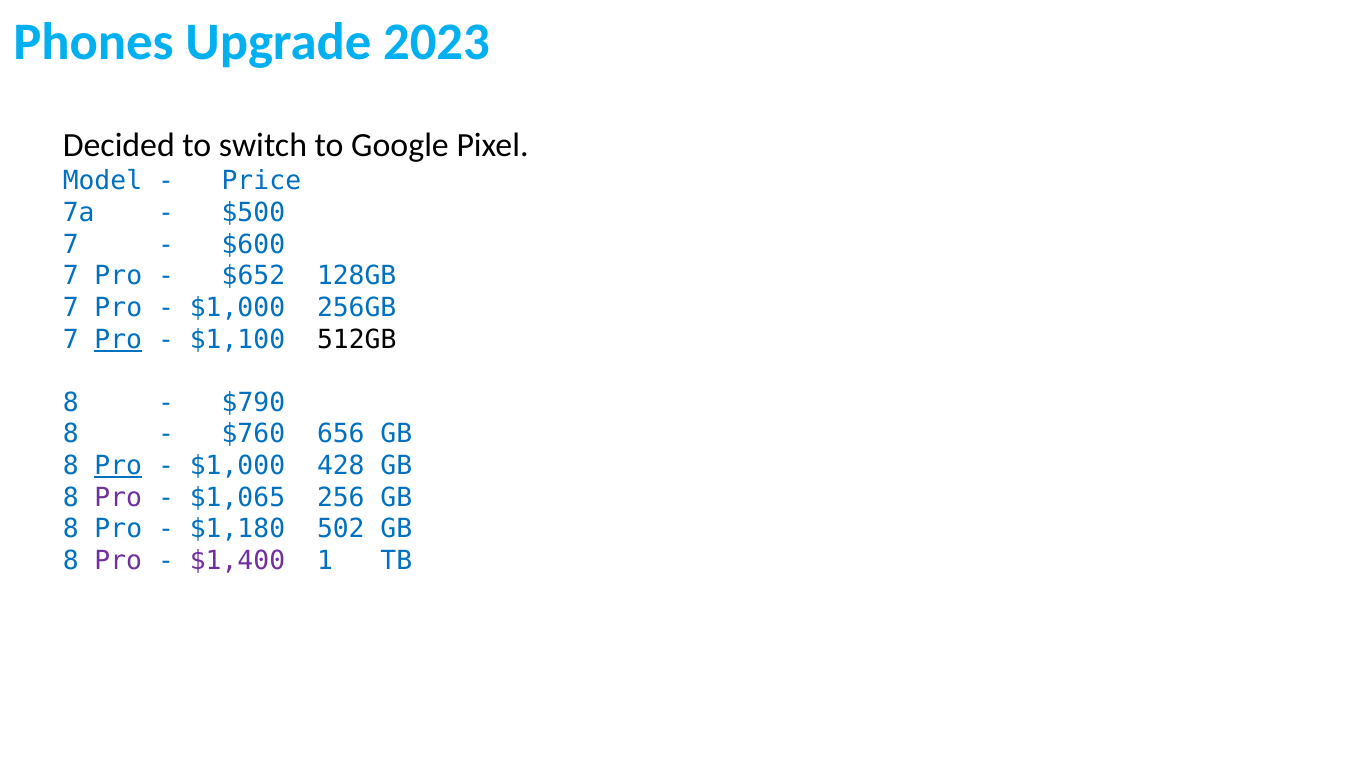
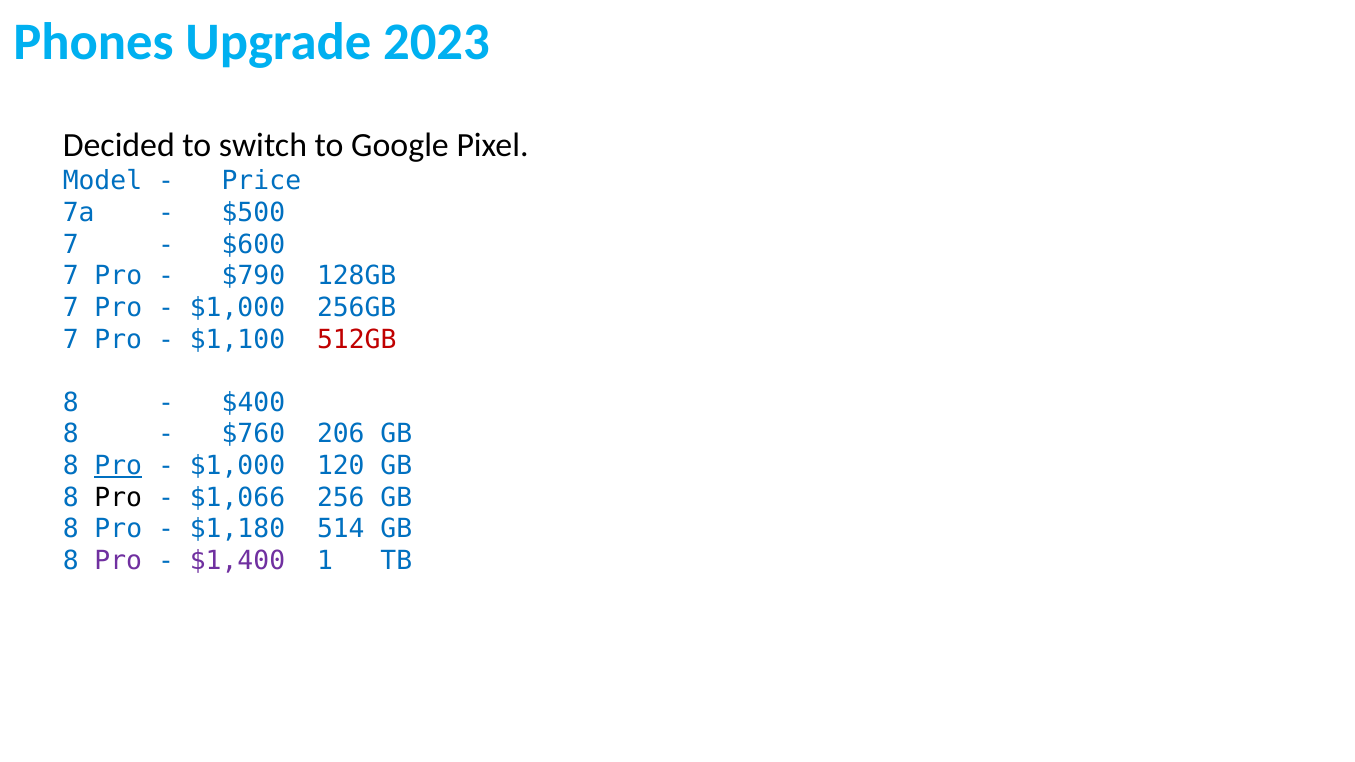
$652: $652 -> $790 (253, 276)
Pro underline: present -> none (118, 339)
512GB colour: black -> red (357, 339)
$790: $790 -> $400 (253, 403)
656: 656 -> 206 (341, 434)
428: 428 -> 120 (341, 466)
Pro colour: purple -> black (118, 498)
$1,065: $1,065 -> $1,066 (237, 498)
502: 502 -> 514 (341, 529)
